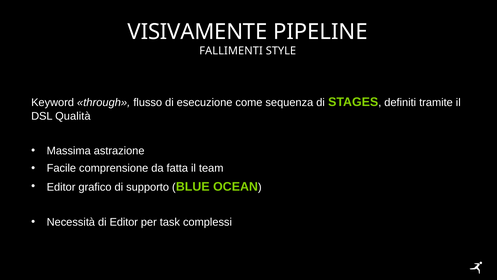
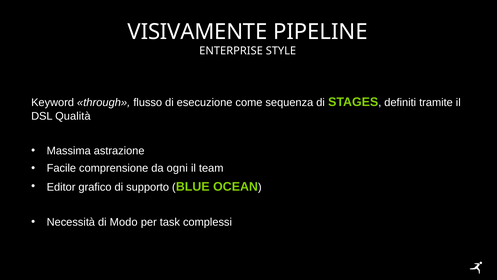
FALLIMENTI: FALLIMENTI -> ENTERPRISE (231, 51)
fatta: fatta -> ogni (177, 168)
di Editor: Editor -> Modo (124, 222)
